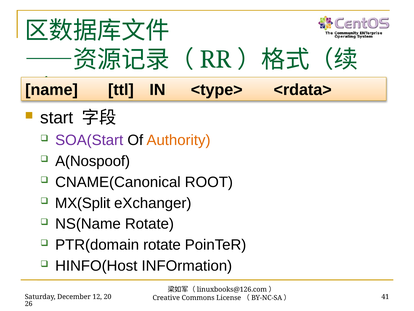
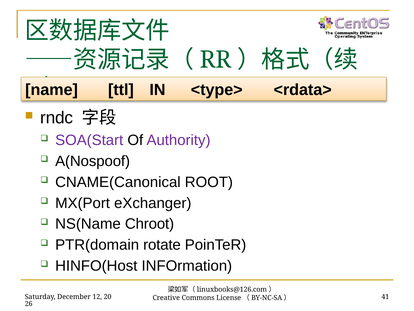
start: start -> rndc (57, 118)
Authority colour: orange -> purple (179, 140)
MX(Split: MX(Split -> MX(Port (83, 203)
NS(Name Rotate: Rotate -> Chroot (149, 224)
